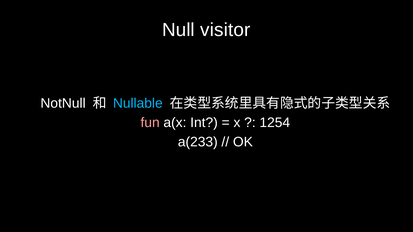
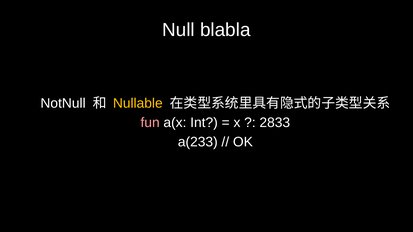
visitor: visitor -> blabla (225, 30)
Nullable colour: light blue -> yellow (138, 103)
1254: 1254 -> 2833 (275, 123)
